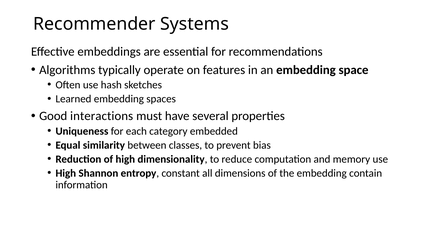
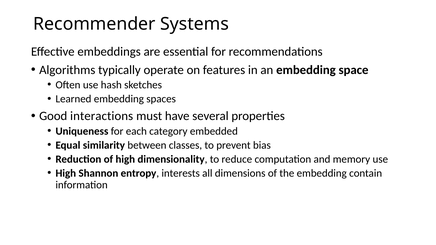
constant: constant -> interests (181, 173)
